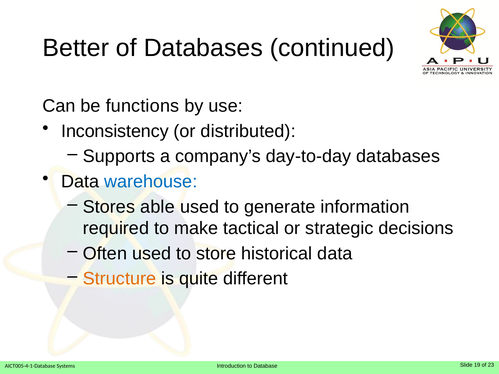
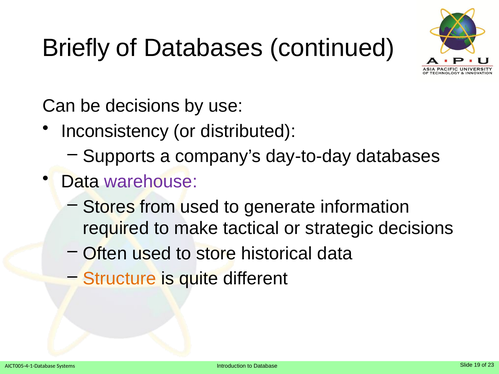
Better: Better -> Briefly (76, 48)
be functions: functions -> decisions (143, 106)
warehouse colour: blue -> purple (151, 182)
able: able -> from (158, 207)
